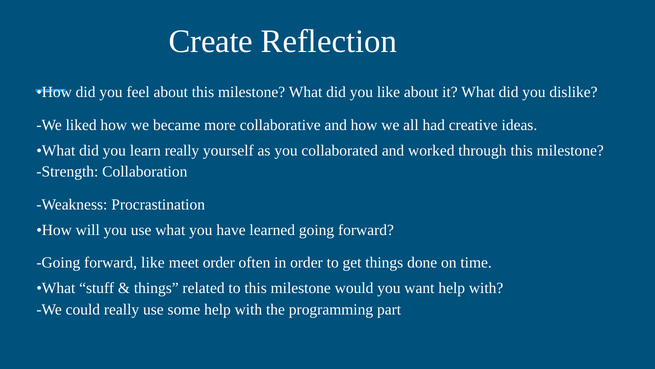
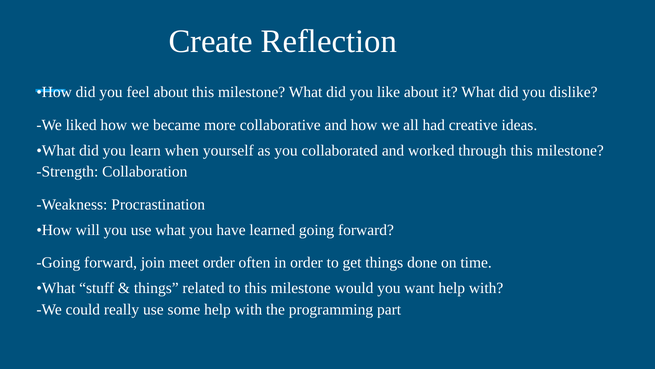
learn really: really -> when (182, 150)
forward like: like -> join (153, 262)
